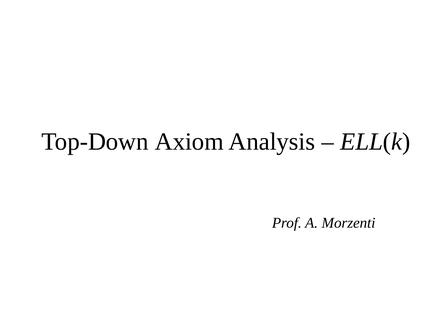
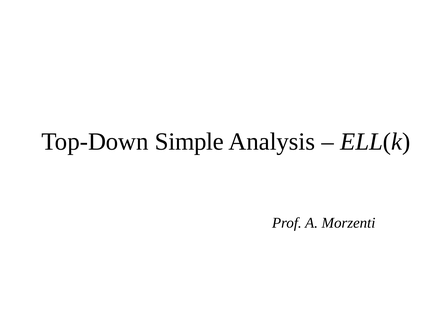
Axiom: Axiom -> Simple (189, 142)
